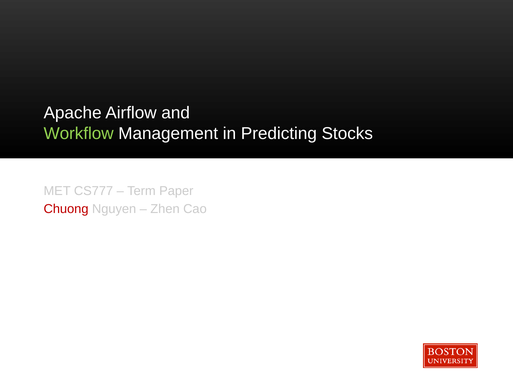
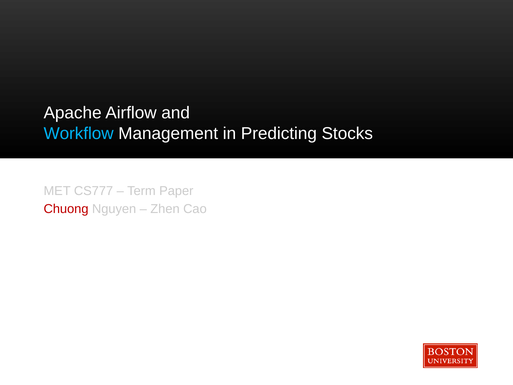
Workflow colour: light green -> light blue (79, 133)
